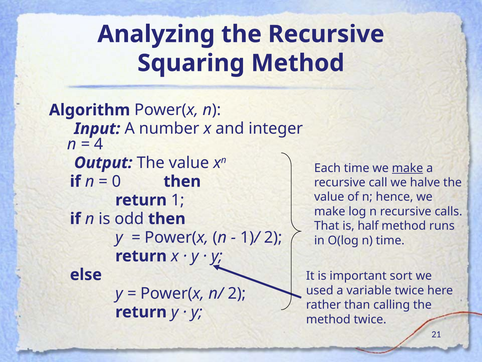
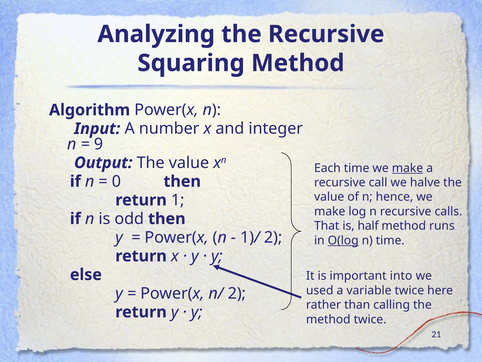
4: 4 -> 9 (99, 144)
O(log underline: none -> present (343, 240)
sort: sort -> into (401, 276)
